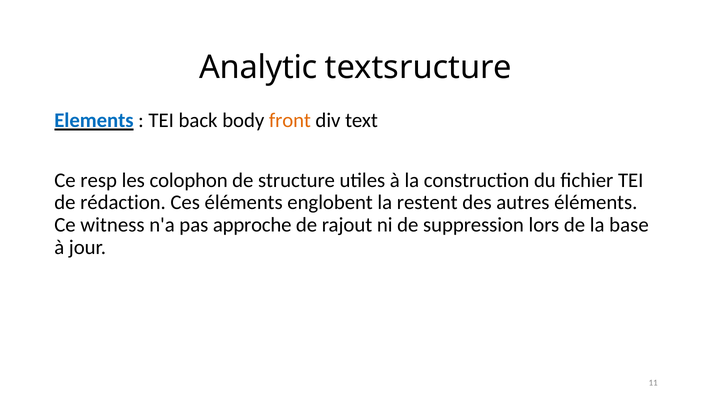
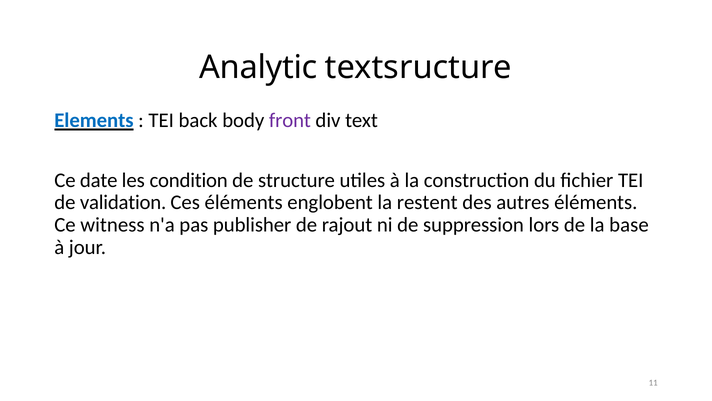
front colour: orange -> purple (290, 120)
resp: resp -> date (99, 180)
colophon: colophon -> condition (189, 180)
rédaction: rédaction -> validation (123, 202)
approche: approche -> publisher (252, 225)
